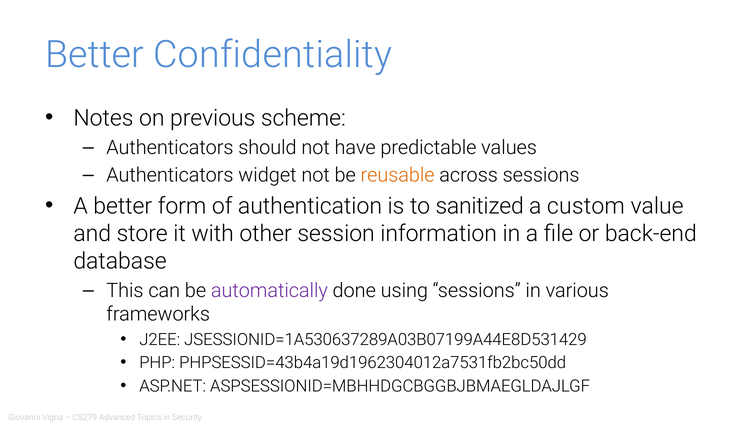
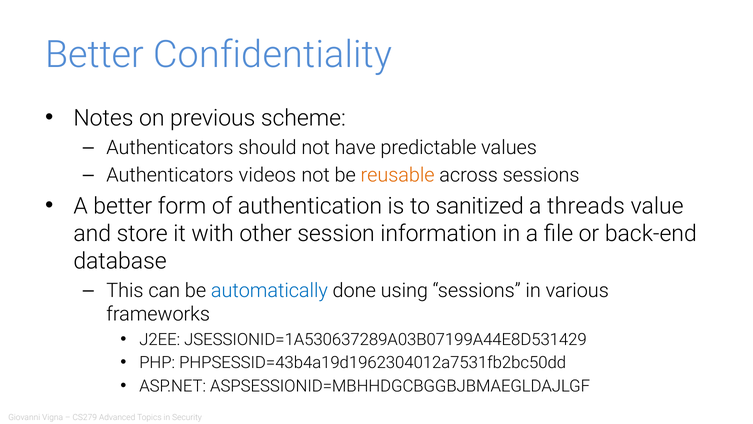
widget: widget -> videos (267, 175)
custom: custom -> threads (586, 206)
automatically colour: purple -> blue (269, 290)
